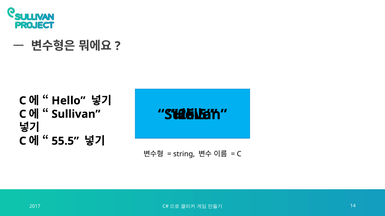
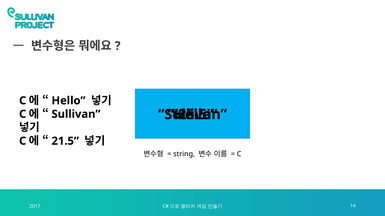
55.5: 55.5 -> 21.5 (65, 141)
